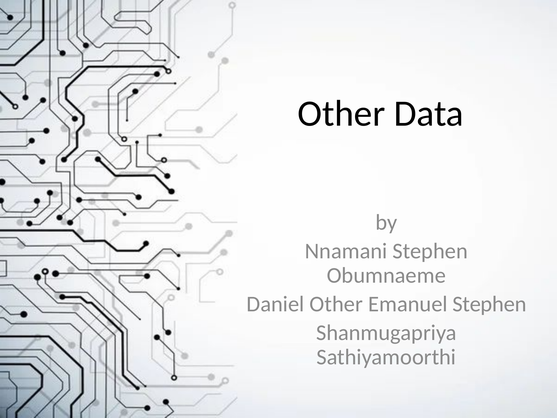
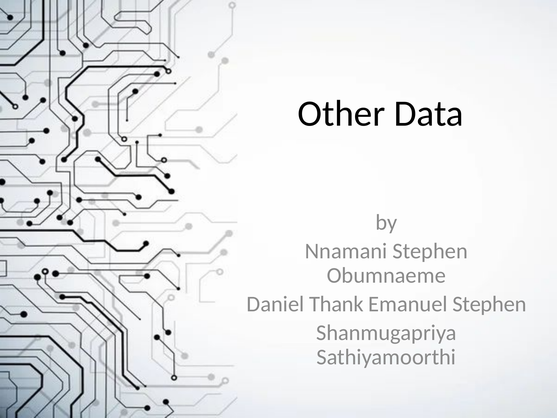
Daniel Other: Other -> Thank (336, 304)
